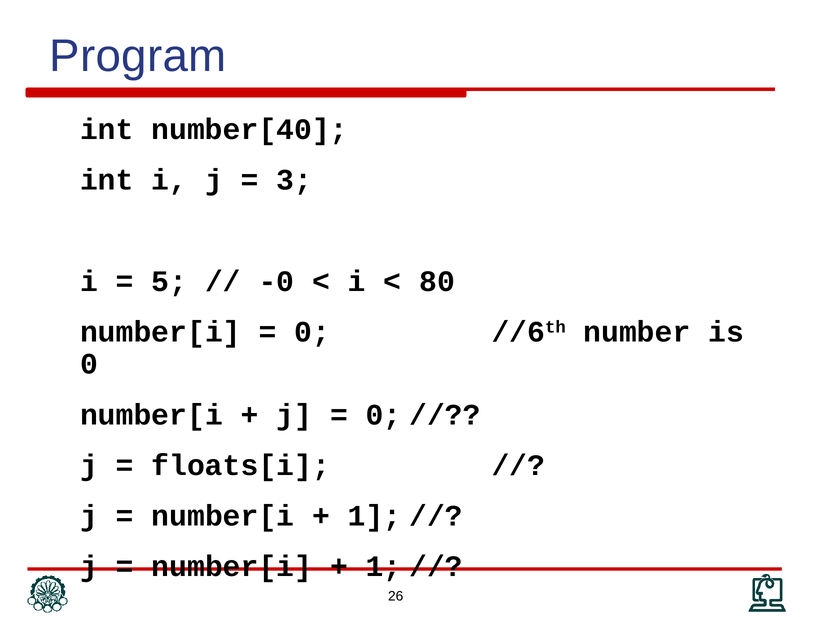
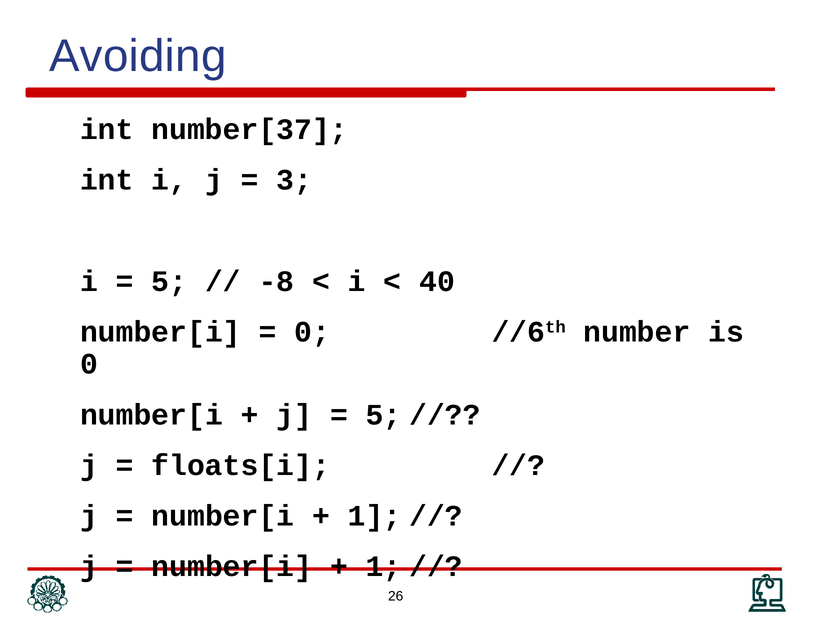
Program: Program -> Avoiding (138, 56)
number[40: number[40 -> number[37 (250, 130)
-0: -0 -> -8 (276, 282)
80: 80 -> 40 (437, 282)
0: 0 -> 5 (383, 415)
